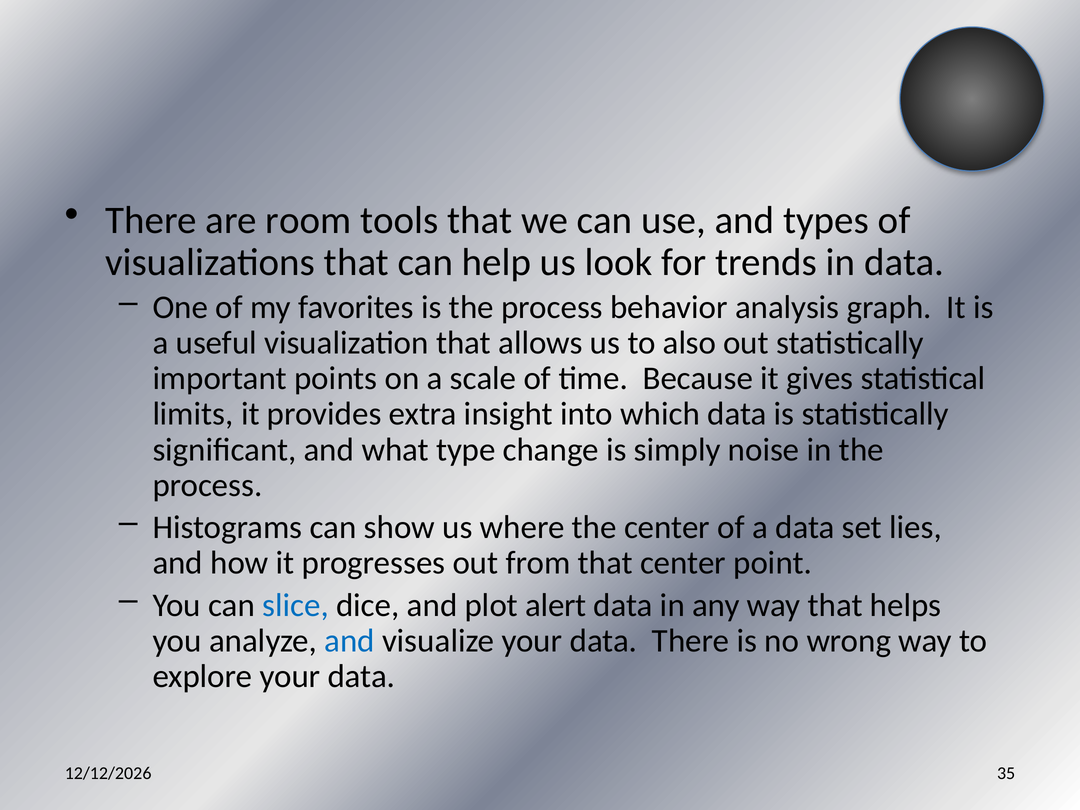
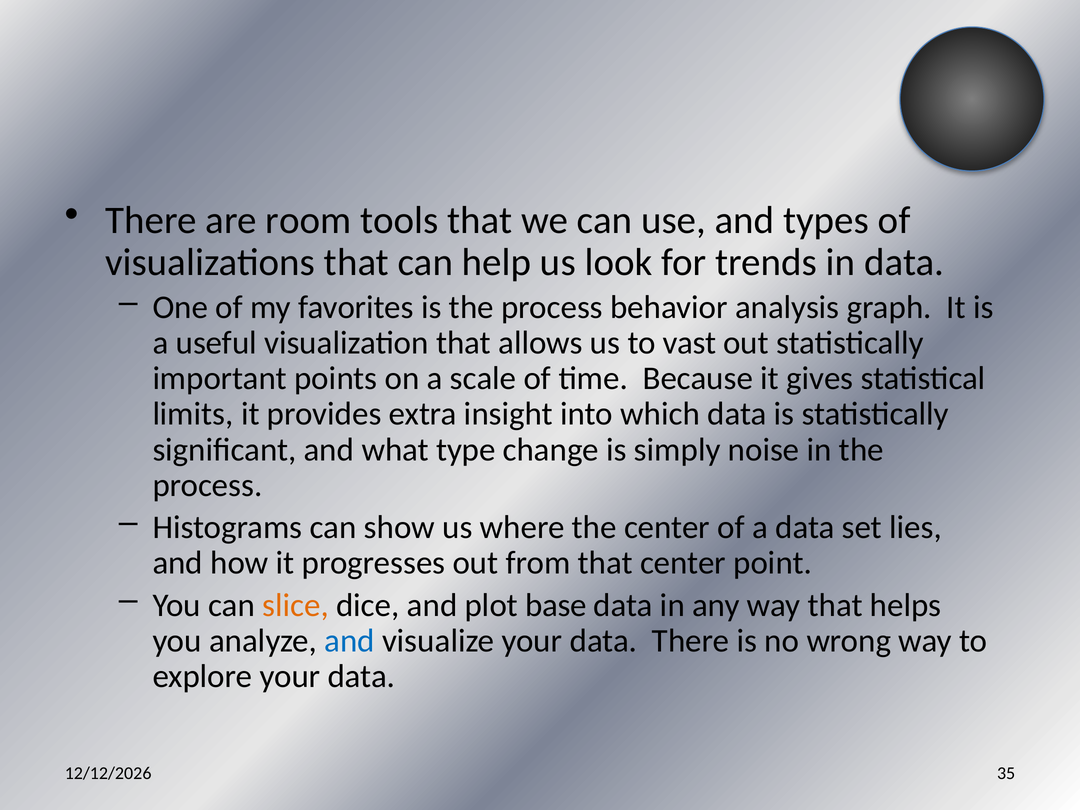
also: also -> vast (689, 343)
slice colour: blue -> orange (296, 605)
alert: alert -> base (556, 605)
